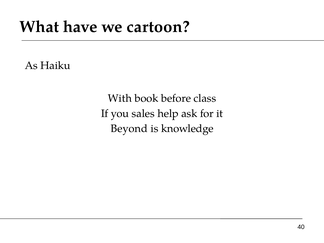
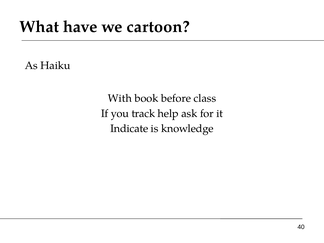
sales: sales -> track (143, 113)
Beyond: Beyond -> Indicate (129, 129)
